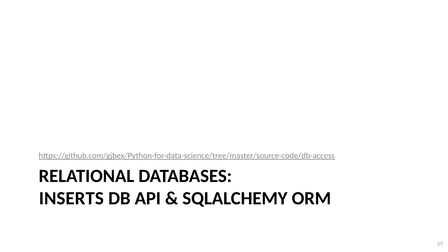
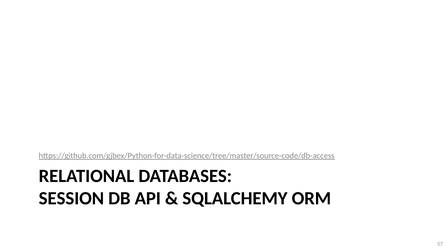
INSERTS: INSERTS -> SESSION (71, 198)
